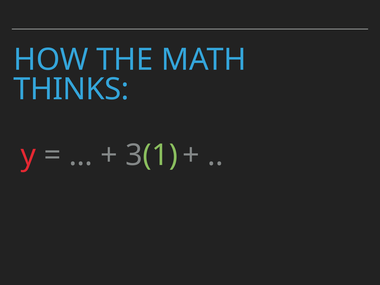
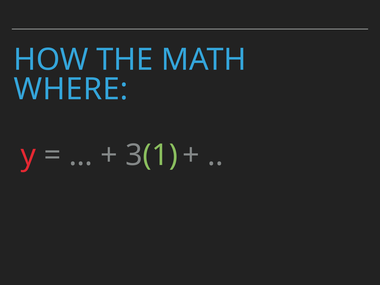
THINKS: THINKS -> WHERE (71, 89)
